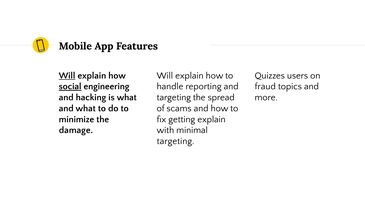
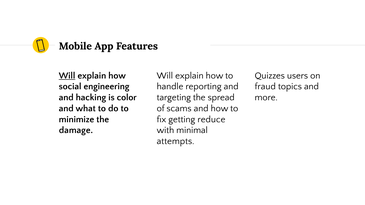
social underline: present -> none (70, 87)
is what: what -> color (127, 98)
getting explain: explain -> reduce (211, 119)
targeting: targeting -> attempts (176, 141)
